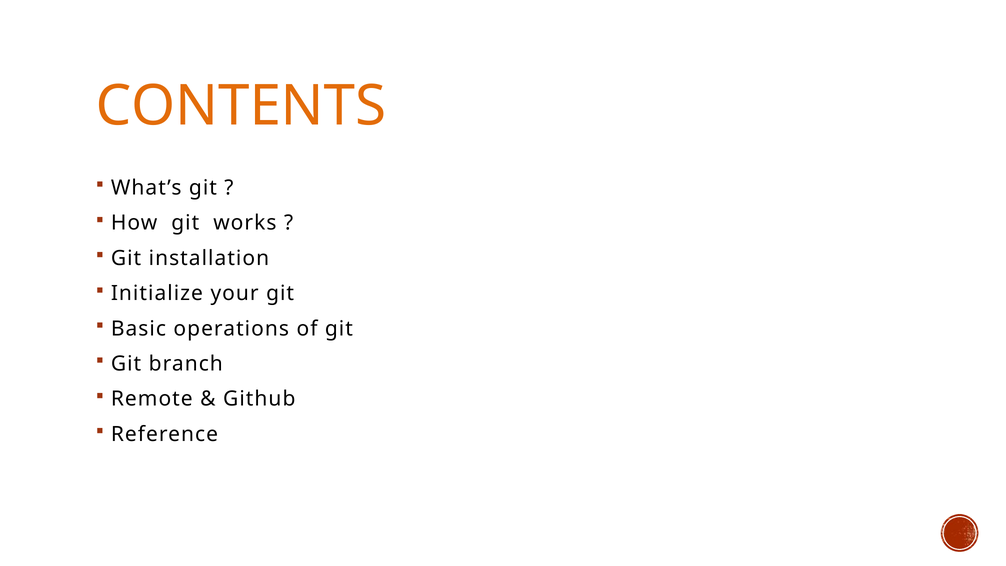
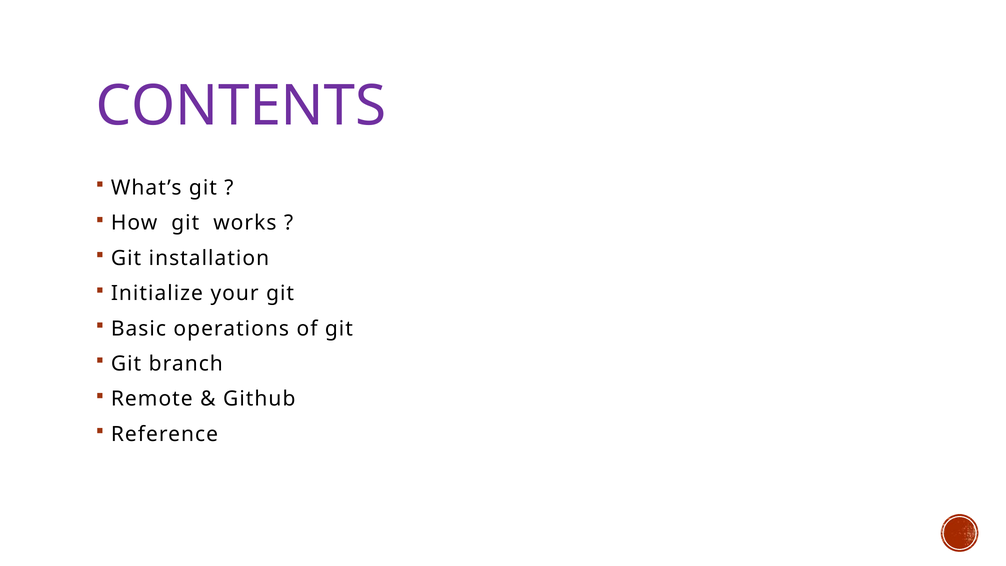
CONTENTS colour: orange -> purple (241, 106)
